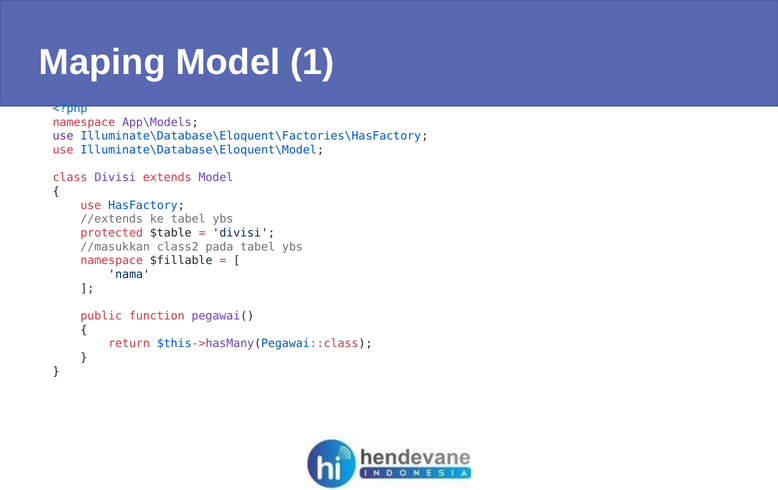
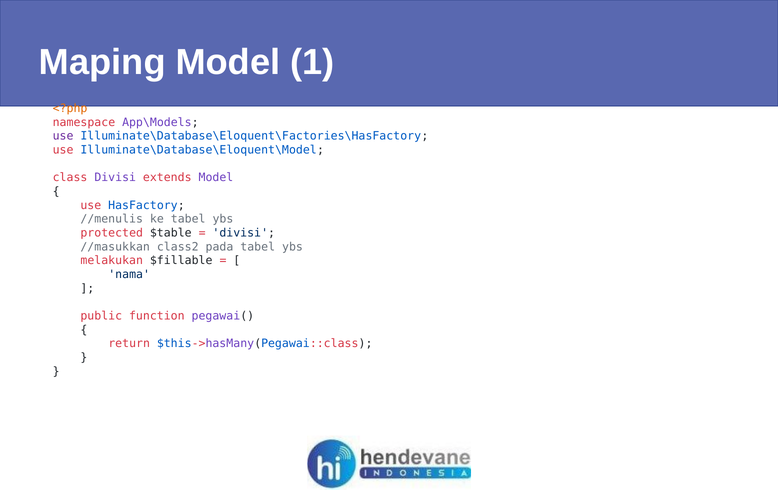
<?php colour: blue -> orange (70, 108)
//extends: //extends -> //menulis (112, 219)
namespace: namespace -> melakukan (112, 261)
